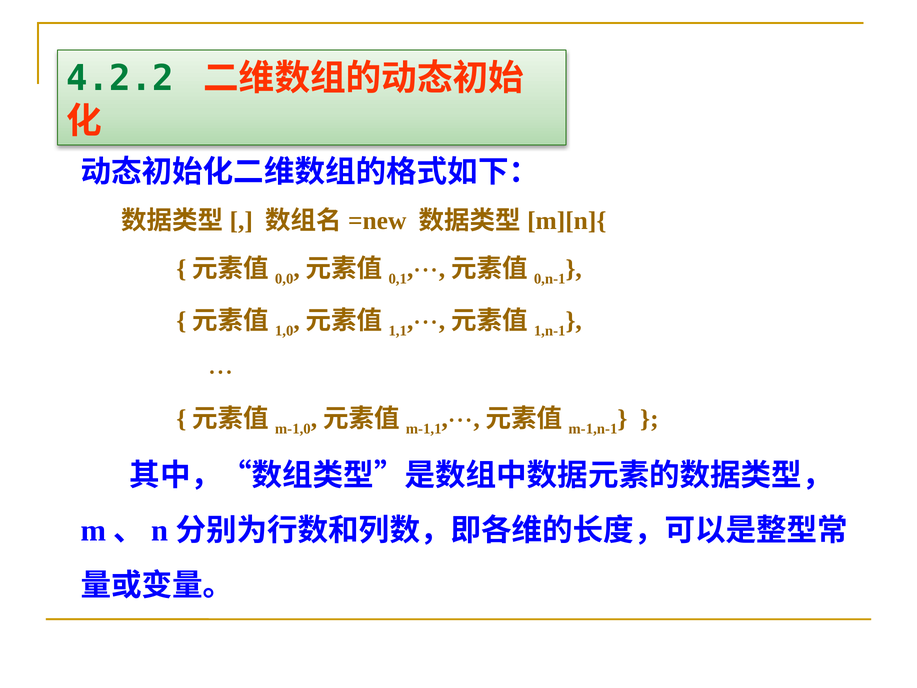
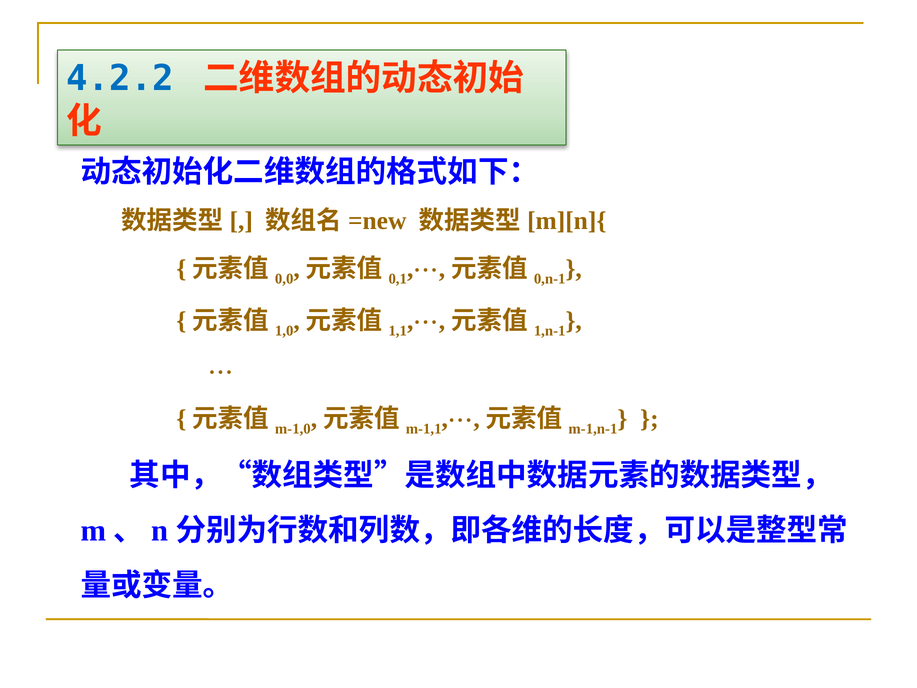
4.2.2 colour: green -> blue (120, 79)
